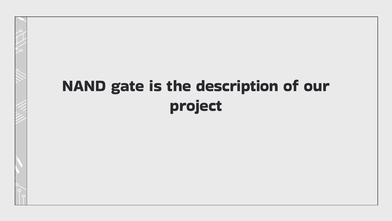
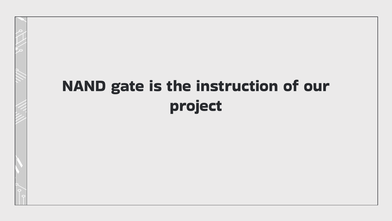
description: description -> instruction (237, 86)
